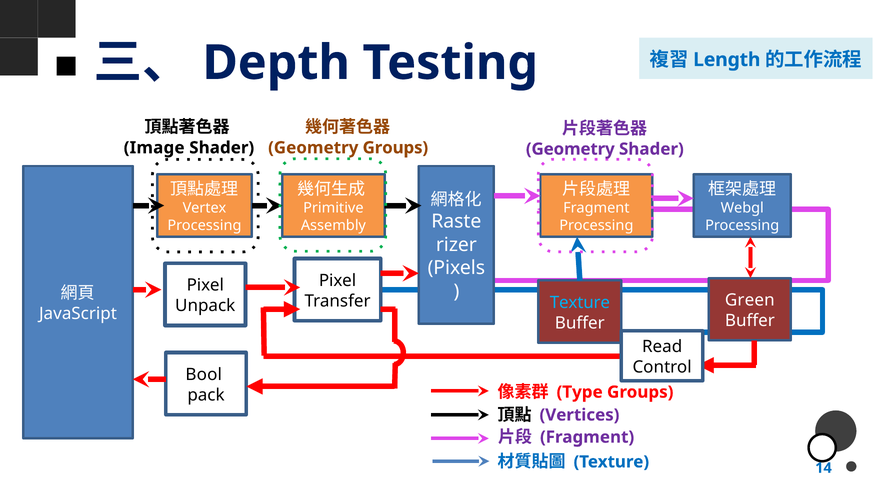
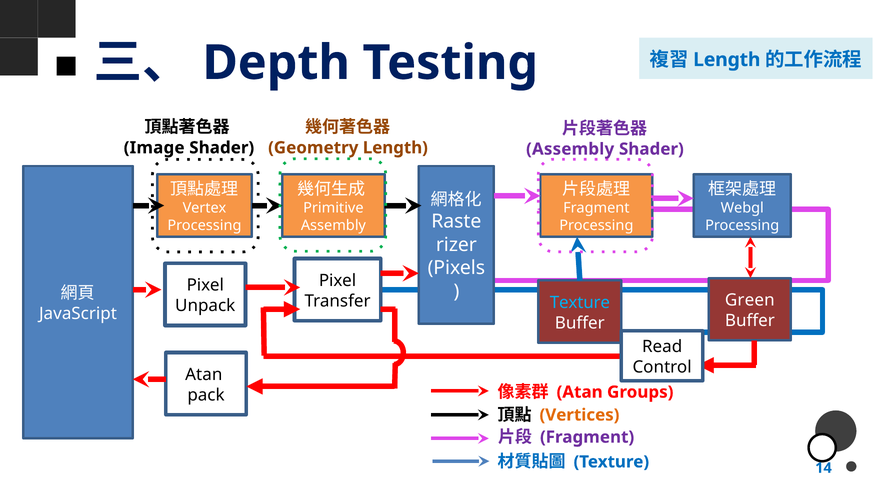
Geometry Groups: Groups -> Length (395, 148)
Geometry: Geometry -> Assembly (570, 149)
Bool: Bool -> Atan (204, 375)
Type: Type -> Atan (580, 393)
Vertices colour: purple -> orange (579, 416)
